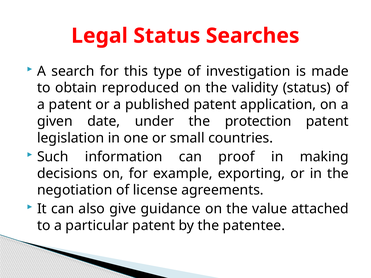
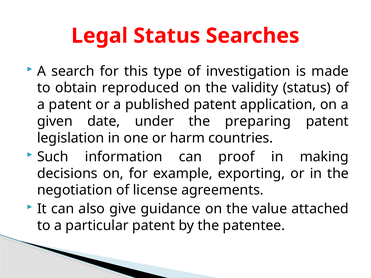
protection: protection -> preparing (258, 121)
small: small -> harm (187, 138)
